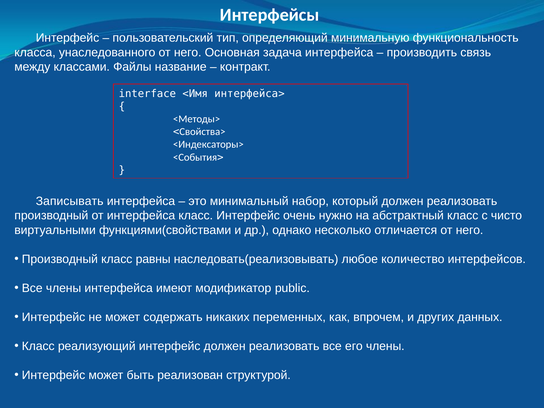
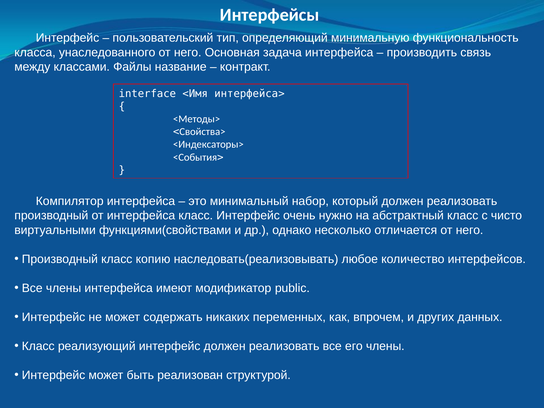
Записывать: Записывать -> Компилятор (70, 201)
равны: равны -> копию (153, 259)
